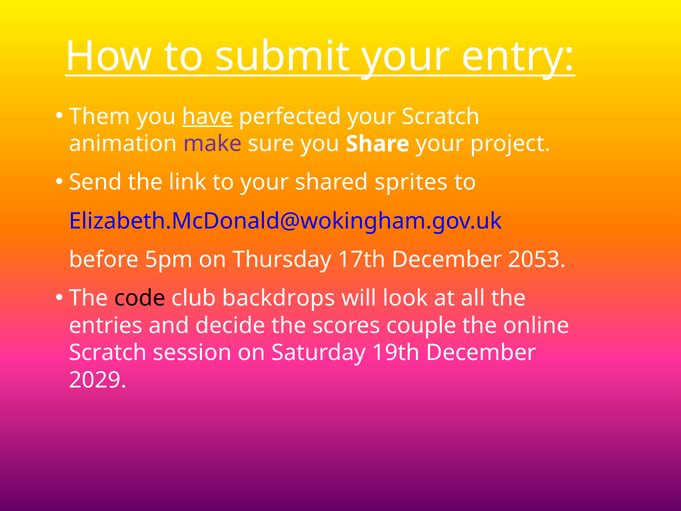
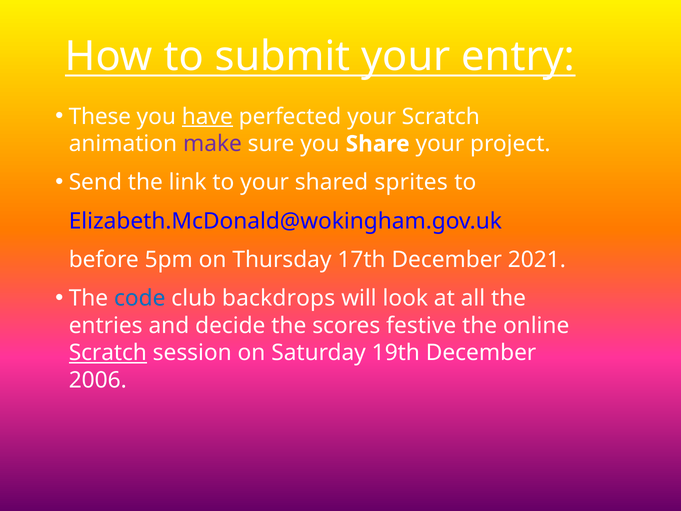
Them: Them -> These (100, 117)
2053: 2053 -> 2021 (537, 260)
code colour: black -> blue (140, 298)
couple: couple -> festive (421, 325)
Scratch underline: none -> present (108, 353)
2029: 2029 -> 2006 (98, 380)
